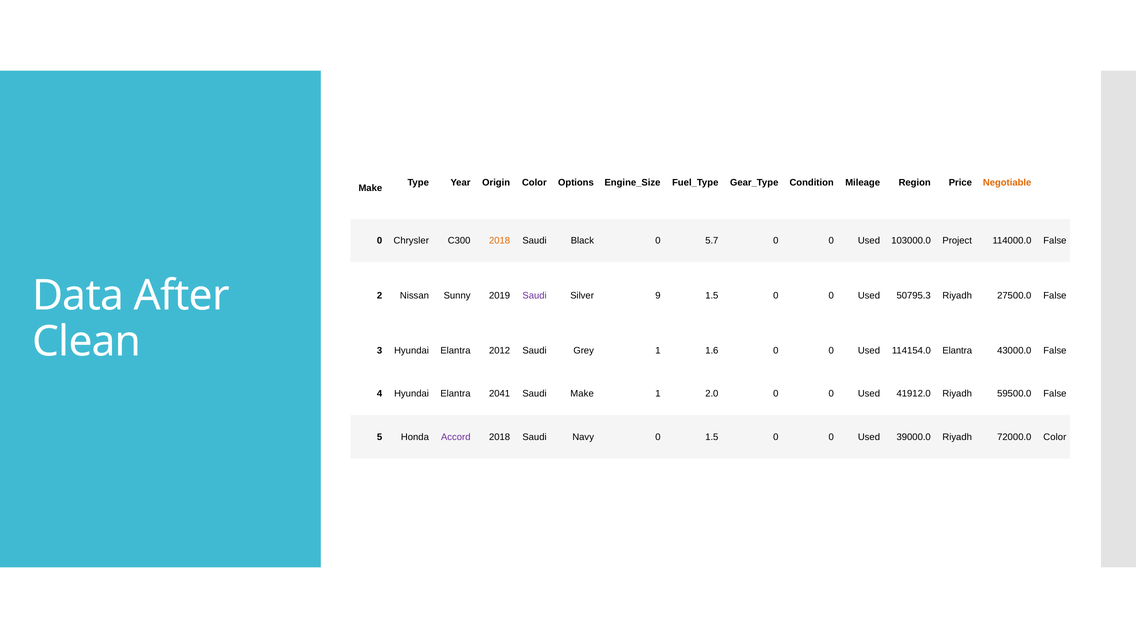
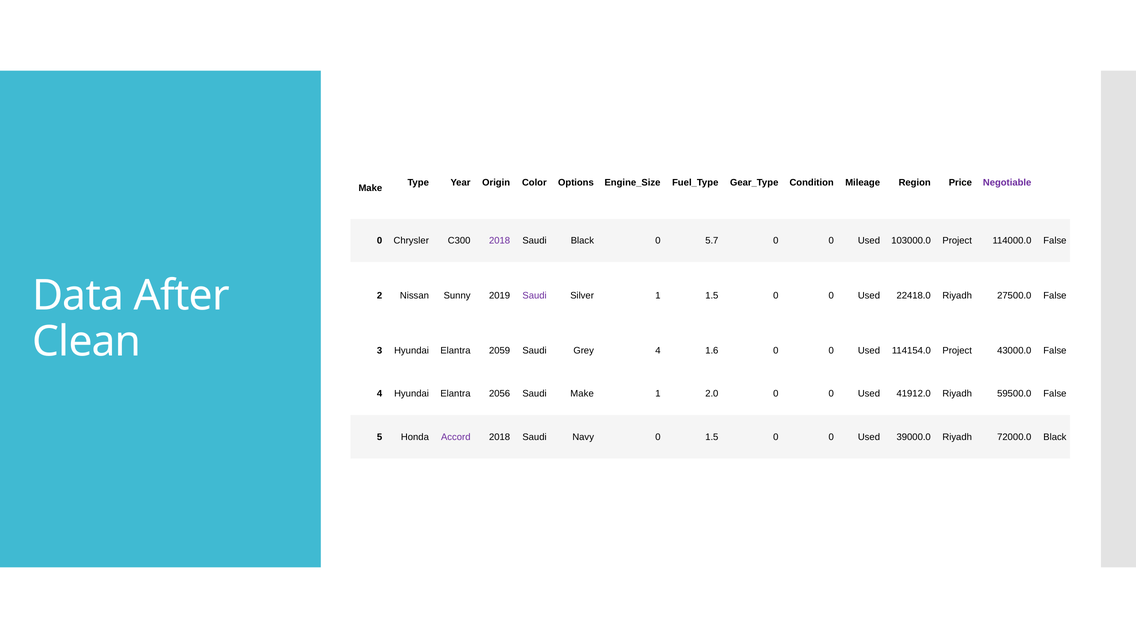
Negotiable colour: orange -> purple (1007, 183)
2018 colour: orange -> purple (500, 241)
Silver 9: 9 -> 1 (658, 296)
50795.3: 50795.3 -> 22418.0 (914, 296)
2012: 2012 -> 2059 (500, 351)
Grey 1: 1 -> 4 (658, 351)
114154.0 Elantra: Elantra -> Project (957, 351)
2041: 2041 -> 2056 (500, 394)
72000.0 Color: Color -> Black (1055, 437)
